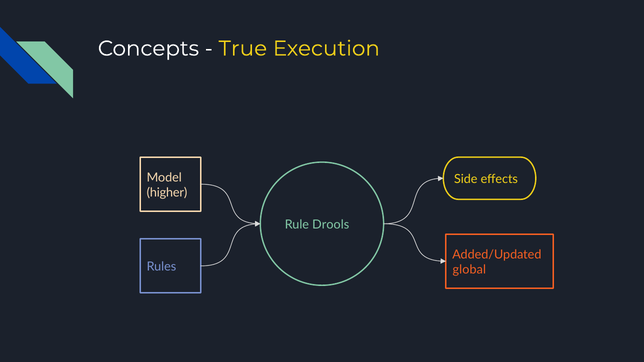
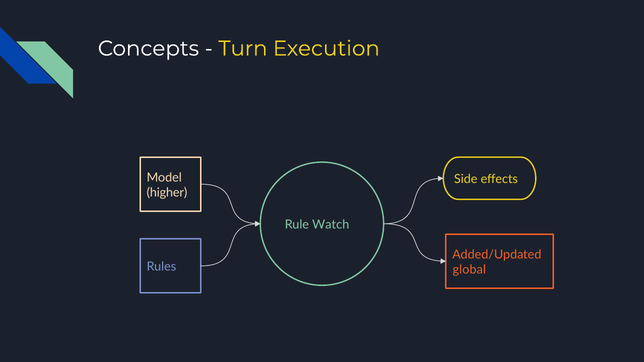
True: True -> Turn (243, 49)
Drools: Drools -> Watch (331, 225)
